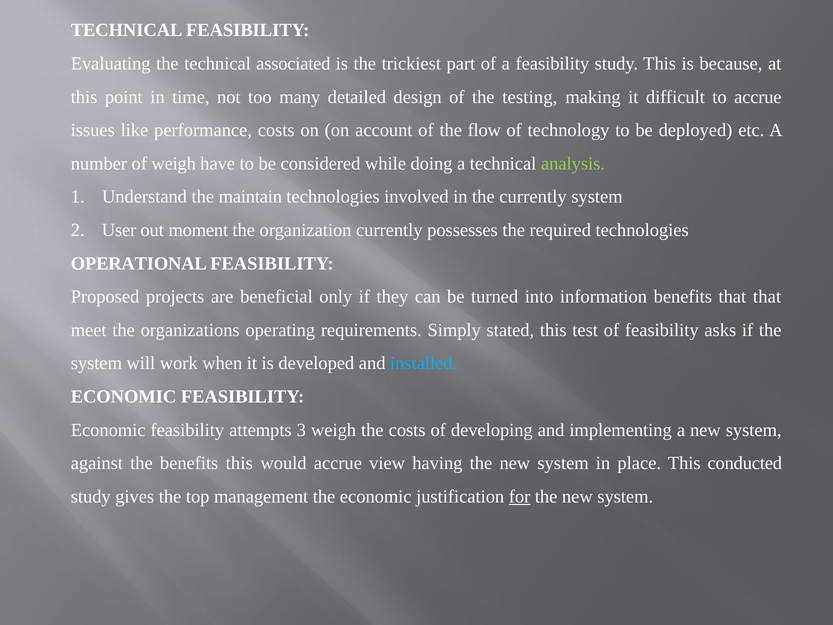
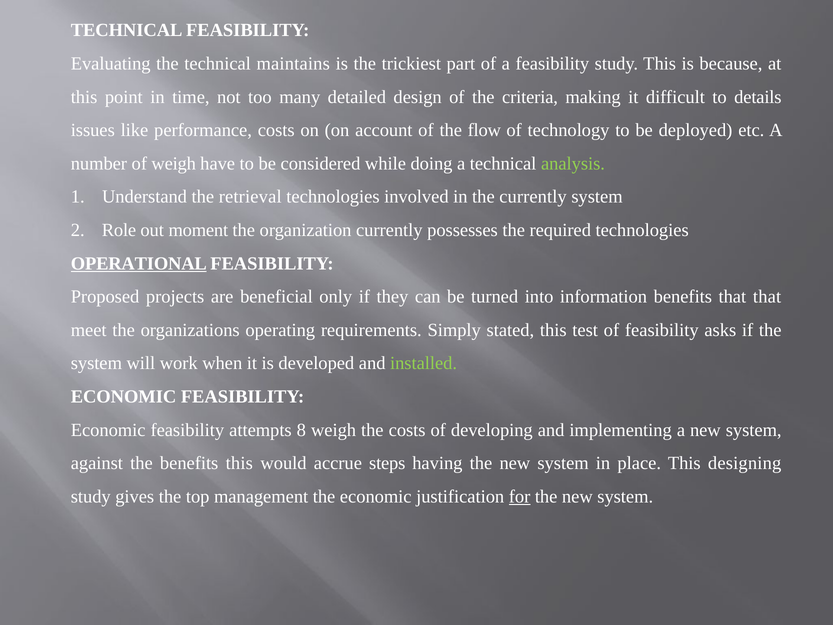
associated: associated -> maintains (293, 64)
testing: testing -> criteria (530, 97)
to accrue: accrue -> details (758, 97)
maintain: maintain -> retrieval (250, 197)
User: User -> Role (119, 230)
OPERATIONAL underline: none -> present (139, 263)
installed colour: light blue -> light green (424, 363)
3: 3 -> 8 (301, 430)
view: view -> steps (387, 463)
conducted: conducted -> designing (745, 463)
